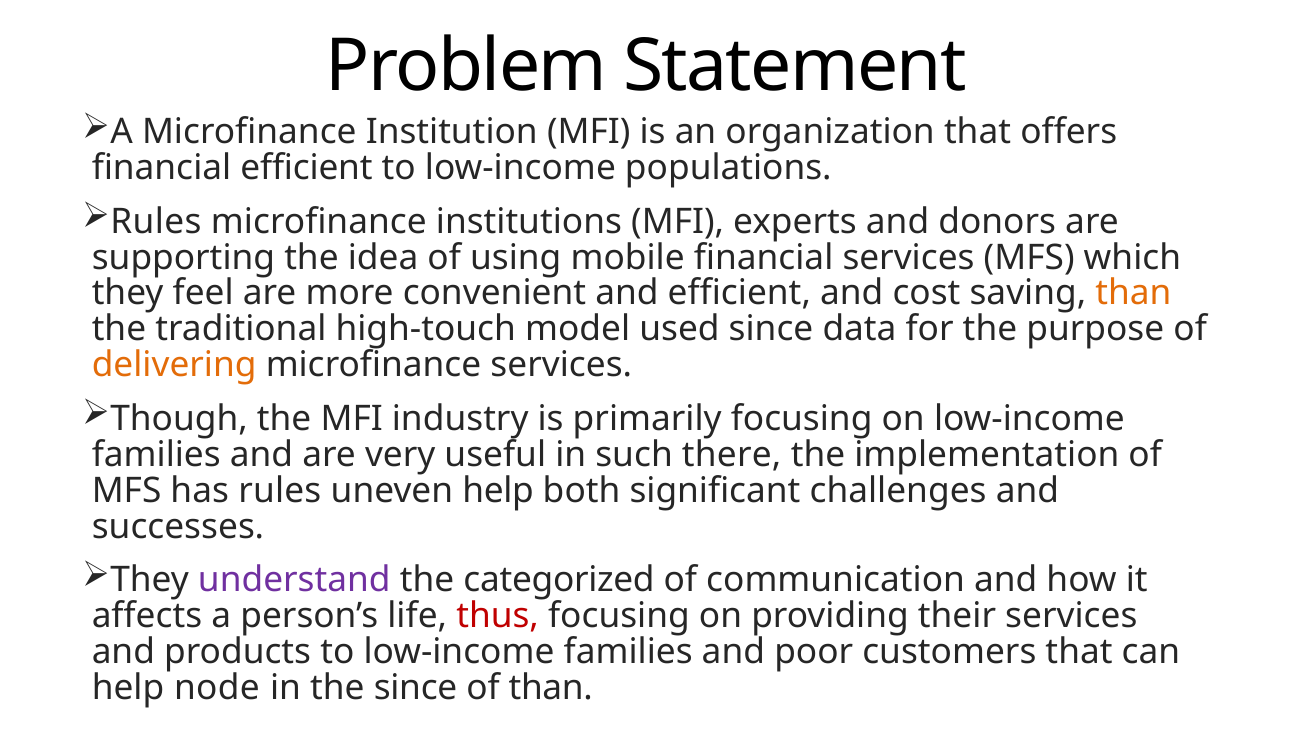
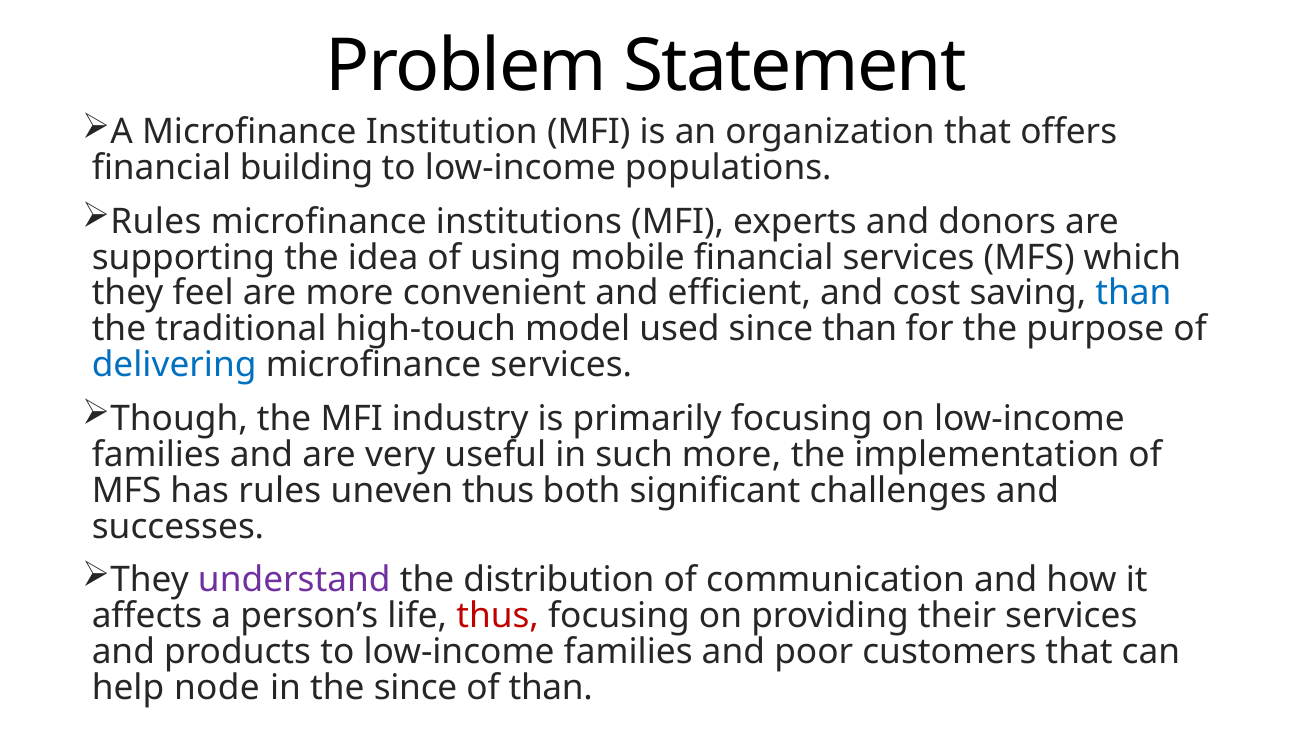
financial efficient: efficient -> building (307, 168)
than colour: orange -> blue (1133, 293)
since data: data -> than (860, 329)
delivering colour: orange -> blue (174, 365)
such there: there -> more (732, 455)
uneven help: help -> thus (498, 491)
categorized: categorized -> distribution (559, 580)
